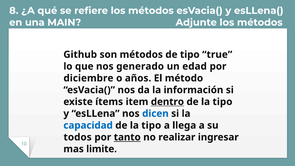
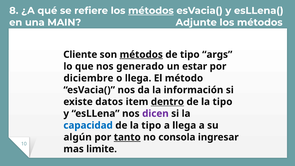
métodos underline: none -> present (151, 11)
Github: Github -> Cliente (80, 55)
métodos underline: none -> present (141, 55)
true: true -> args (217, 55)
edad: edad -> estar (195, 66)
o años: años -> llega (138, 78)
ítems: ítems -> datos (109, 102)
dicen colour: blue -> purple (155, 114)
todos: todos -> algún (78, 137)
realizar: realizar -> consola (177, 137)
